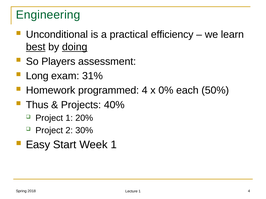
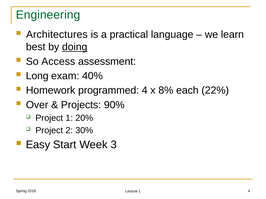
Unconditional: Unconditional -> Architectures (57, 35)
efficiency: efficiency -> language (172, 35)
best underline: present -> none (36, 47)
Players: Players -> Access (58, 62)
31%: 31% -> 40% (92, 76)
0%: 0% -> 8% (166, 91)
50%: 50% -> 22% (215, 91)
Thus: Thus -> Over (37, 105)
40%: 40% -> 90% (114, 105)
Week 1: 1 -> 3 (114, 145)
